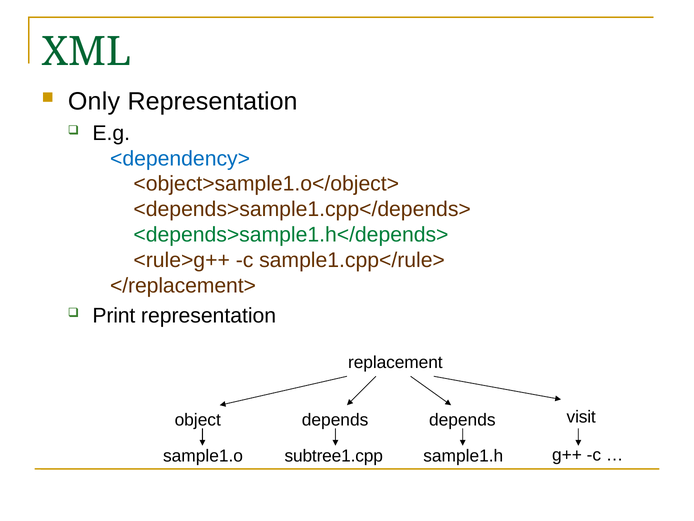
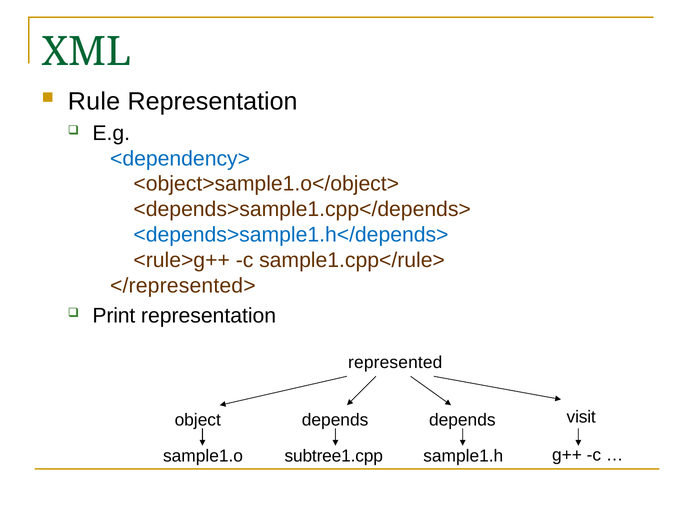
Only: Only -> Rule (94, 101)
<depends>sample1.h</depends> colour: green -> blue (291, 235)
</replacement>: </replacement> -> </represented> (183, 286)
replacement: replacement -> represented (395, 362)
